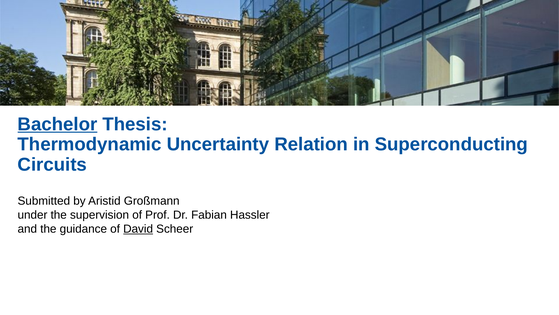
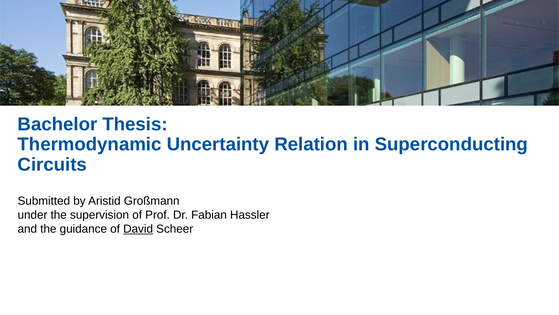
Bachelor underline: present -> none (57, 124)
